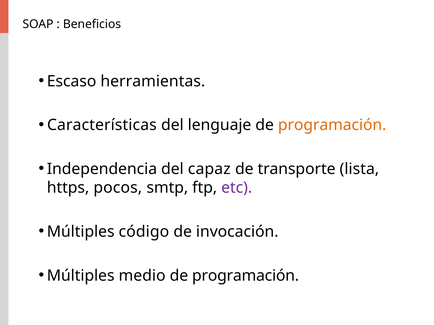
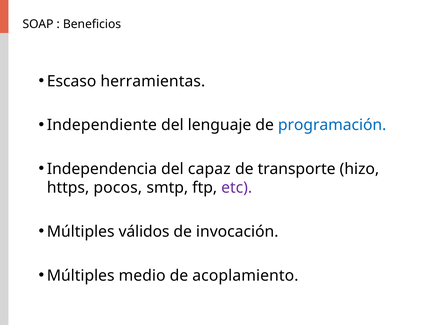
Características: Características -> Independiente (102, 125)
programación colour: orange -> blue (332, 125)
lista: lista -> hizo (359, 169)
código: código -> válidos (144, 232)
programación: programación -> acoplamiento (245, 276)
